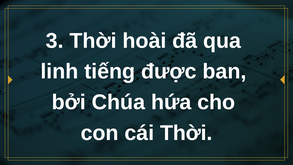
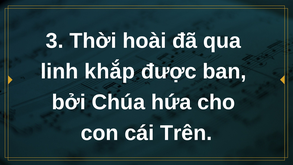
tiếng: tiếng -> khắp (110, 71)
cái Thời: Thời -> Trên (186, 133)
